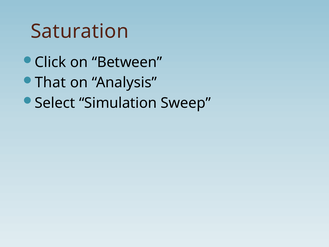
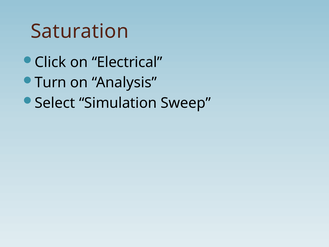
Between: Between -> Electrical (127, 62)
That: That -> Turn (51, 83)
